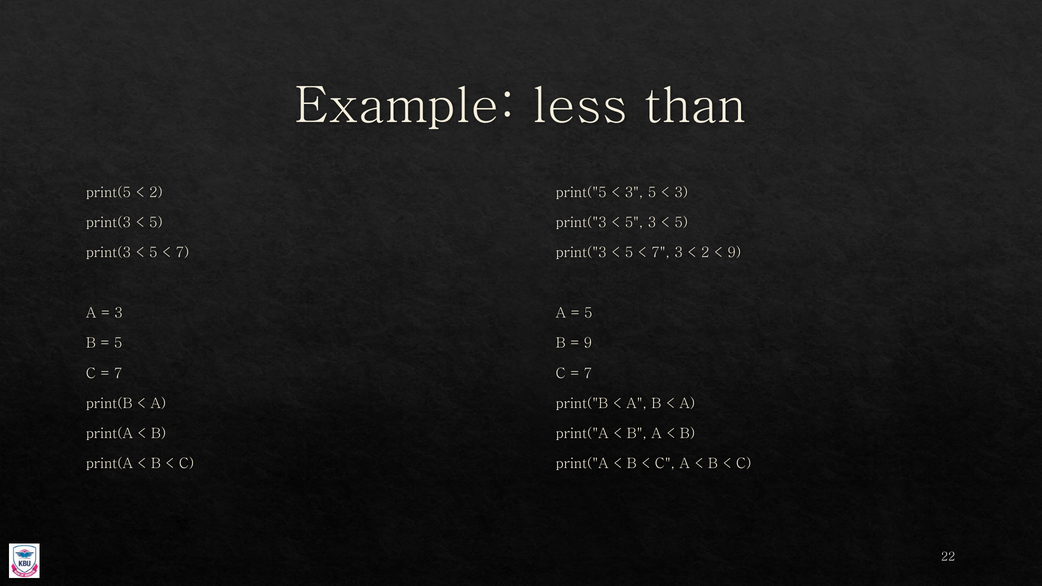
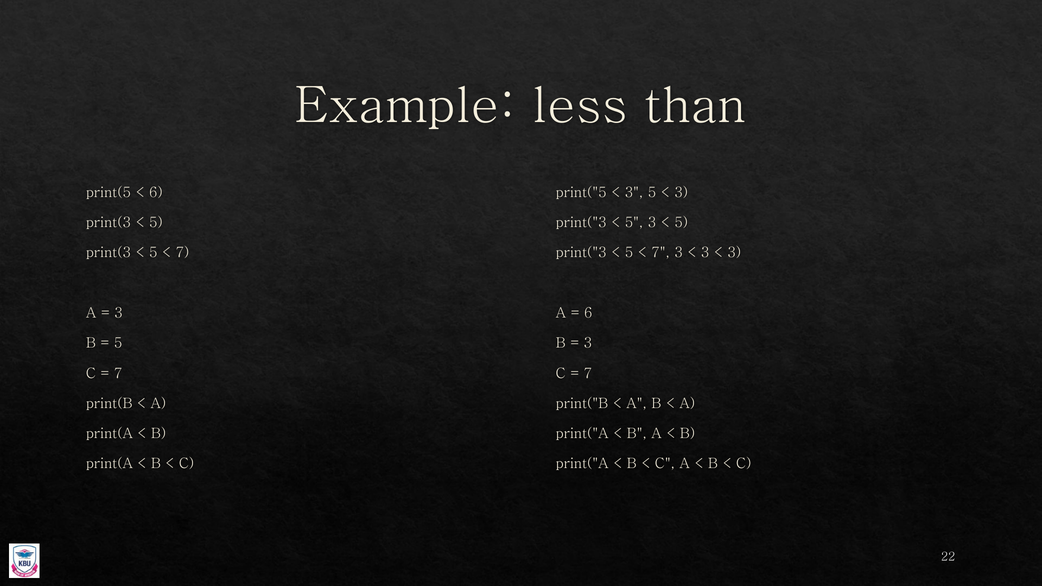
2: 2 -> 6 (156, 193)
2: 2 -> 3 (705, 253)
9: 9 -> 3 (734, 253)
5: 5 -> 6 (588, 313)
9: 9 -> 3 (588, 343)
